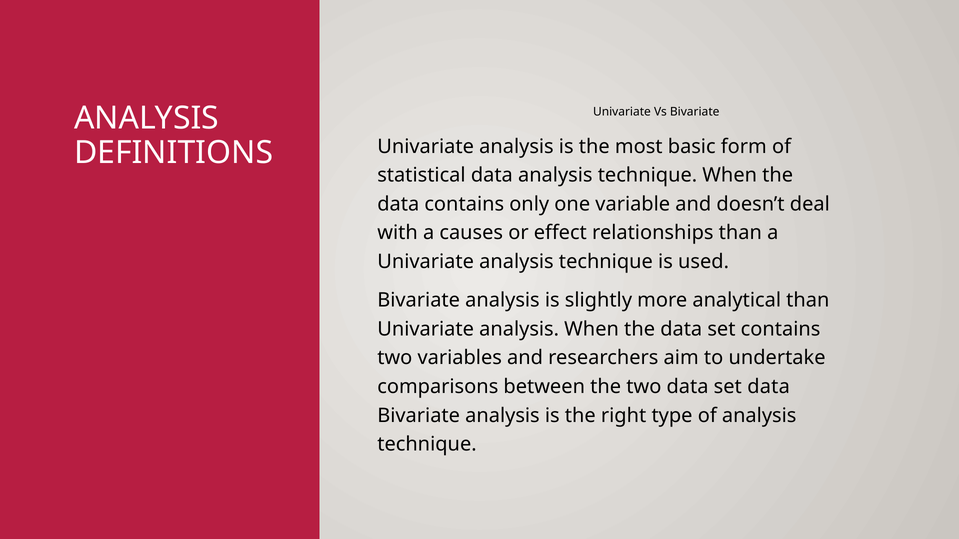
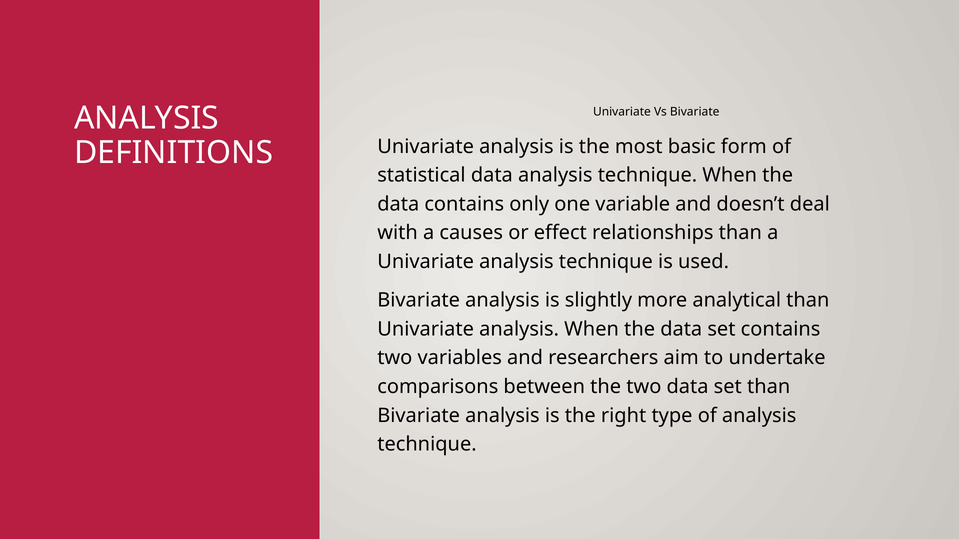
set data: data -> than (769, 387)
